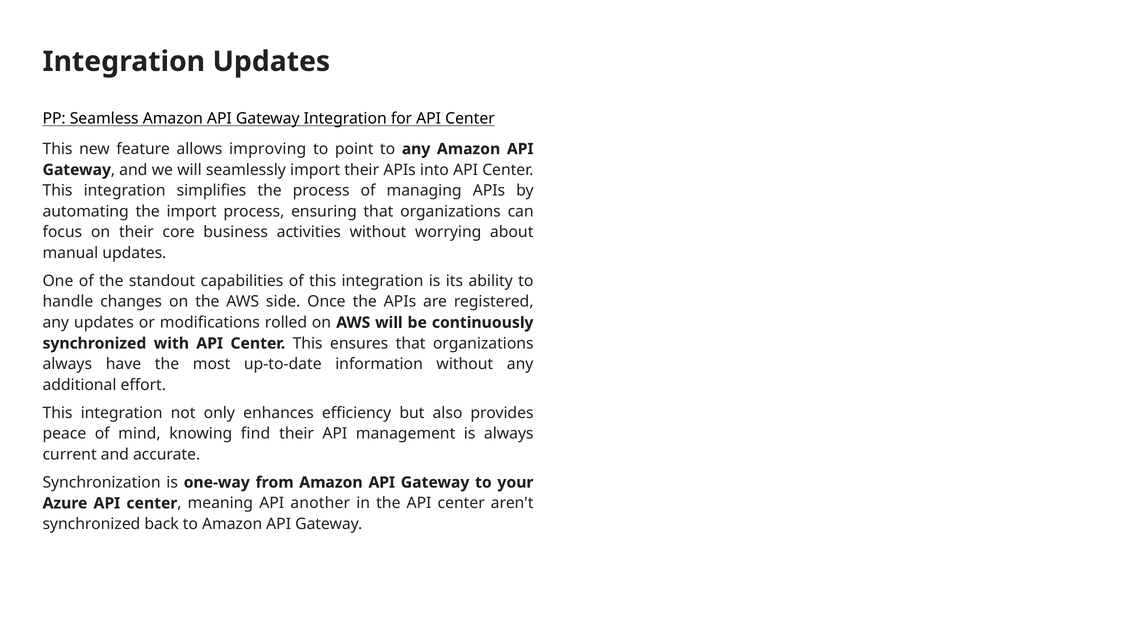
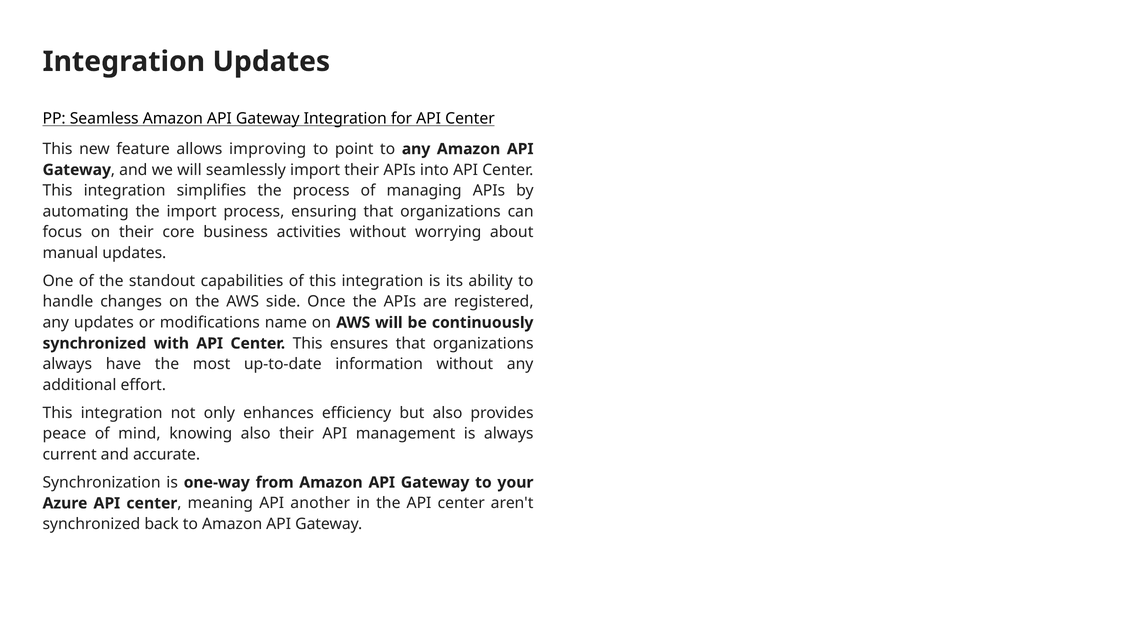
rolled: rolled -> name (286, 323)
knowing find: find -> also (256, 434)
